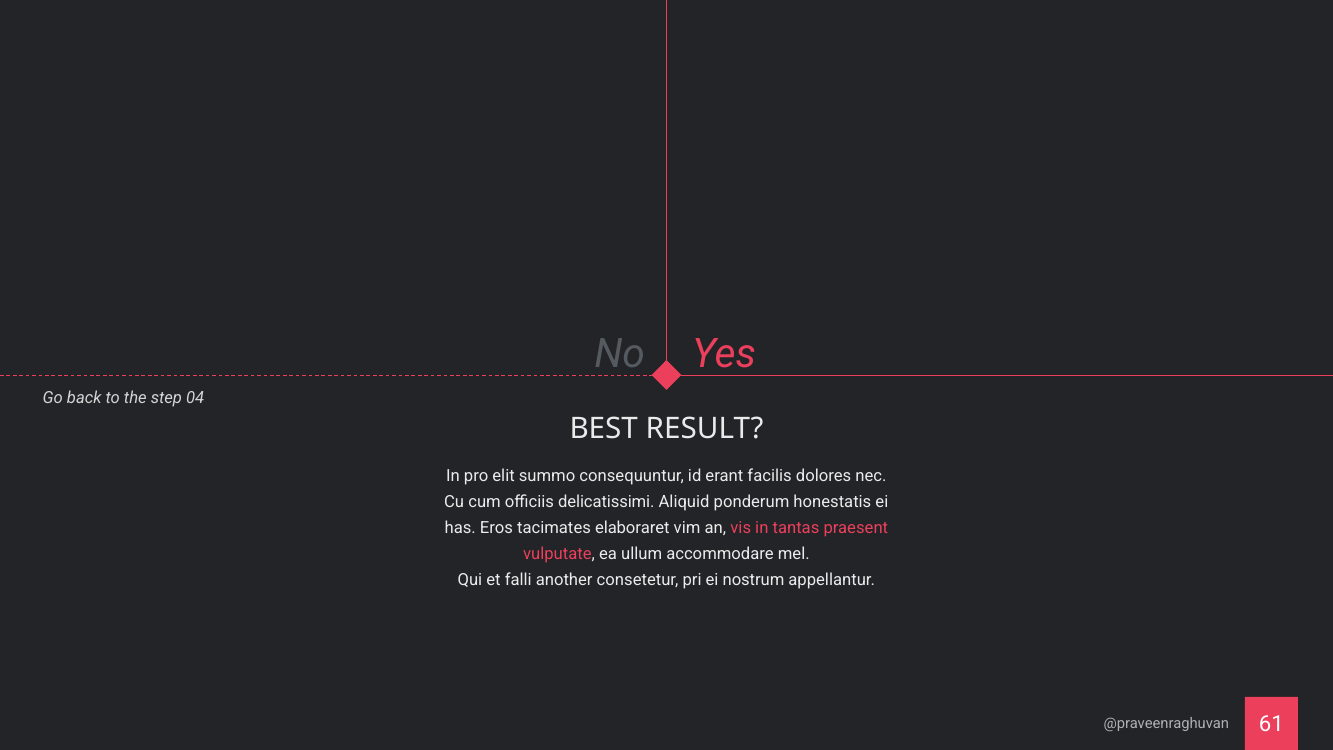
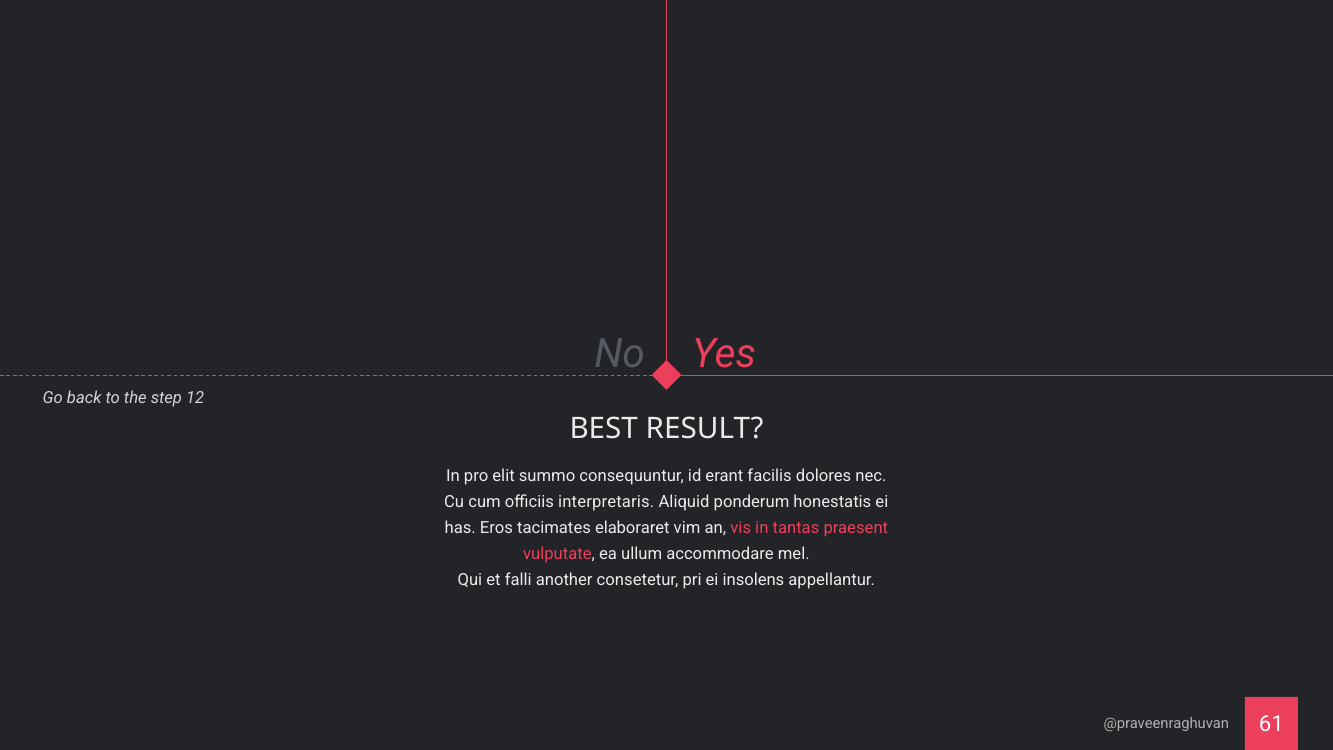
04: 04 -> 12 (195, 397)
delicatissimi: delicatissimi -> interpretaris (606, 502)
nostrum: nostrum -> insolens (754, 580)
